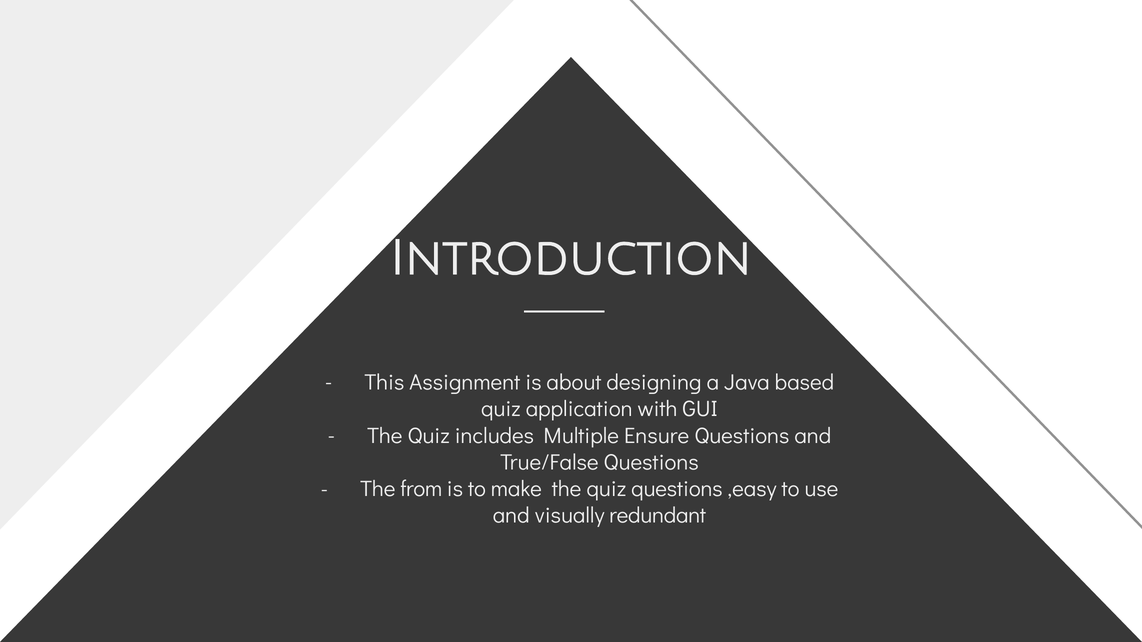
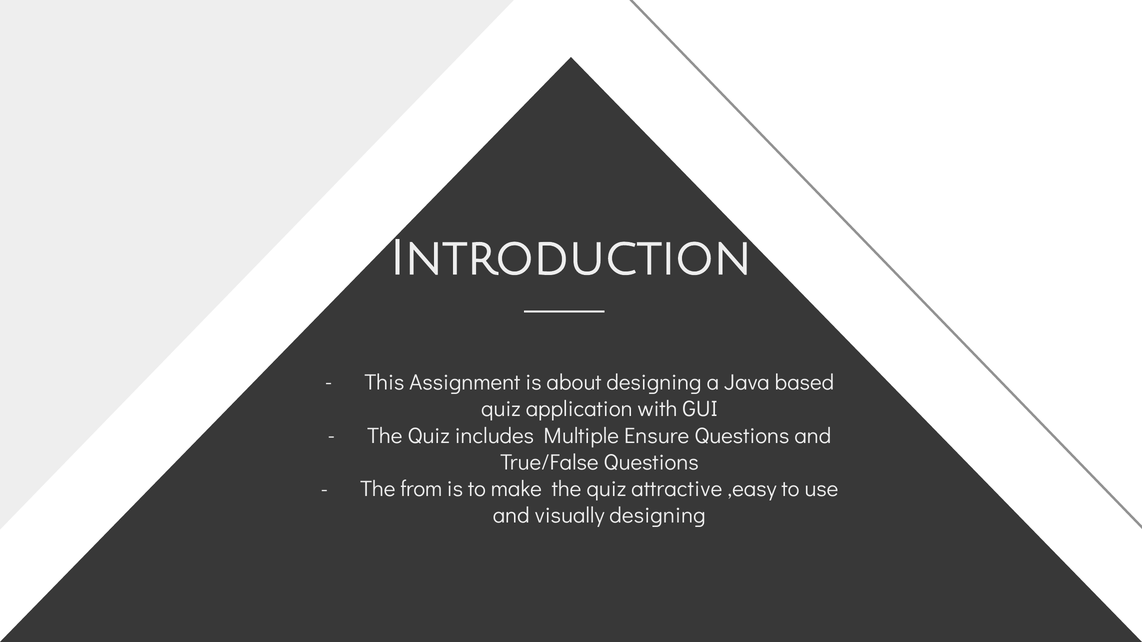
quiz questions: questions -> attractive (677, 489)
visually redundant: redundant -> designing (658, 516)
